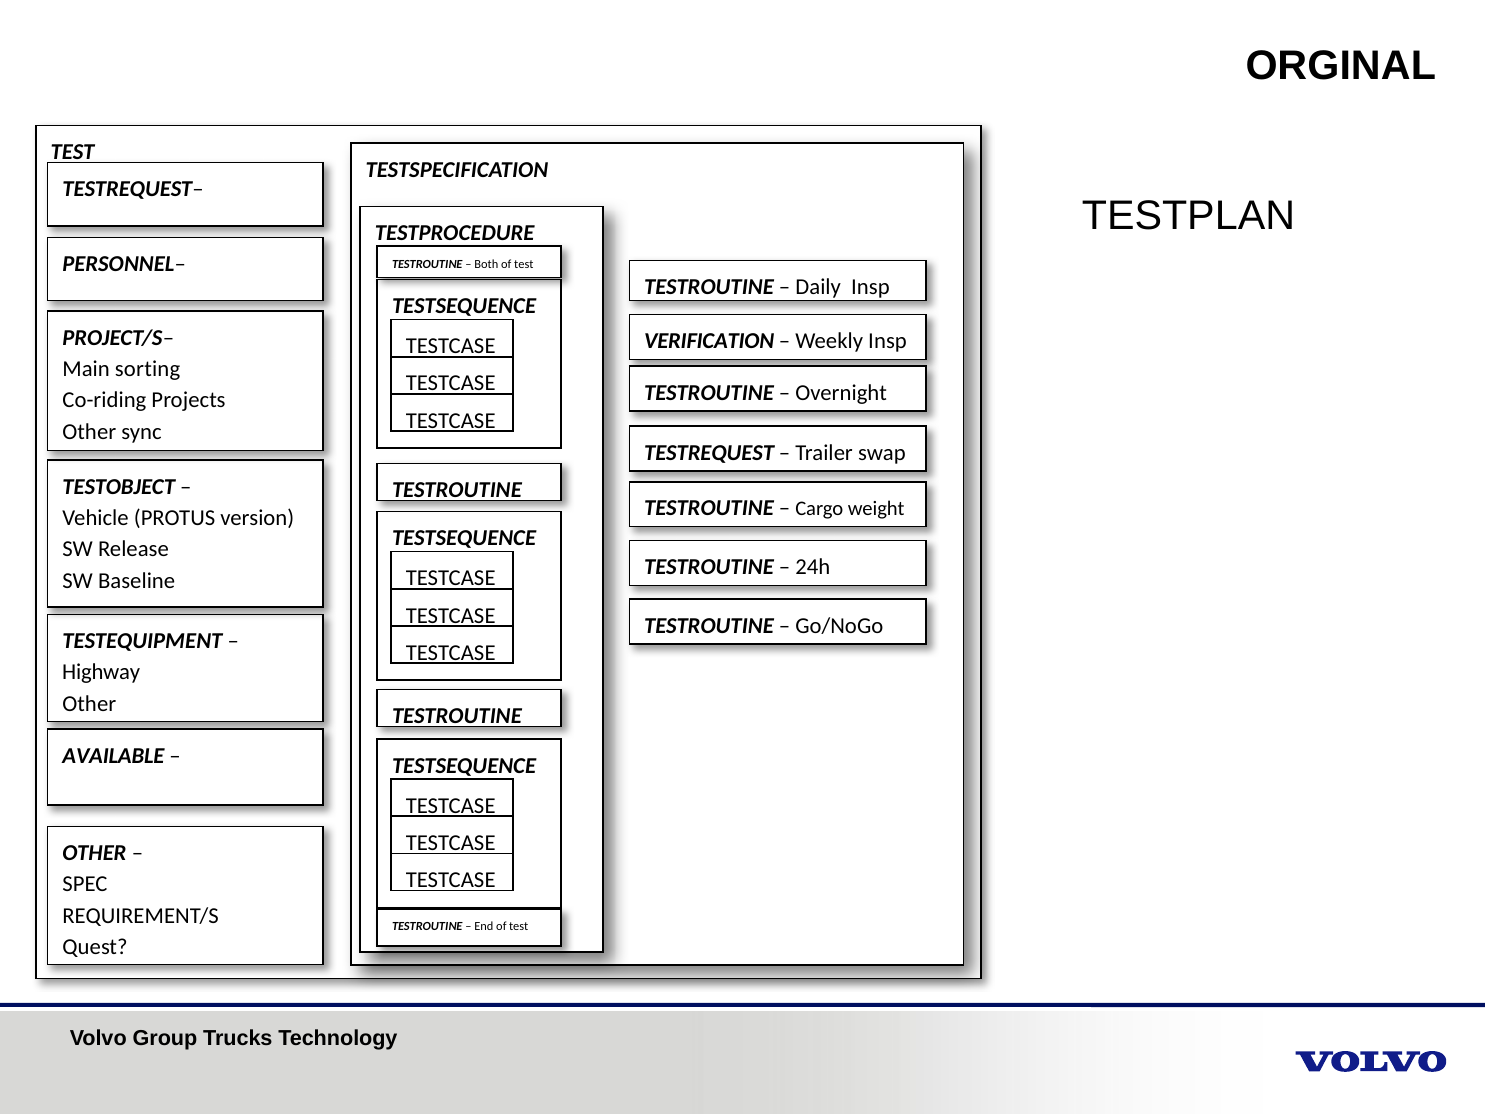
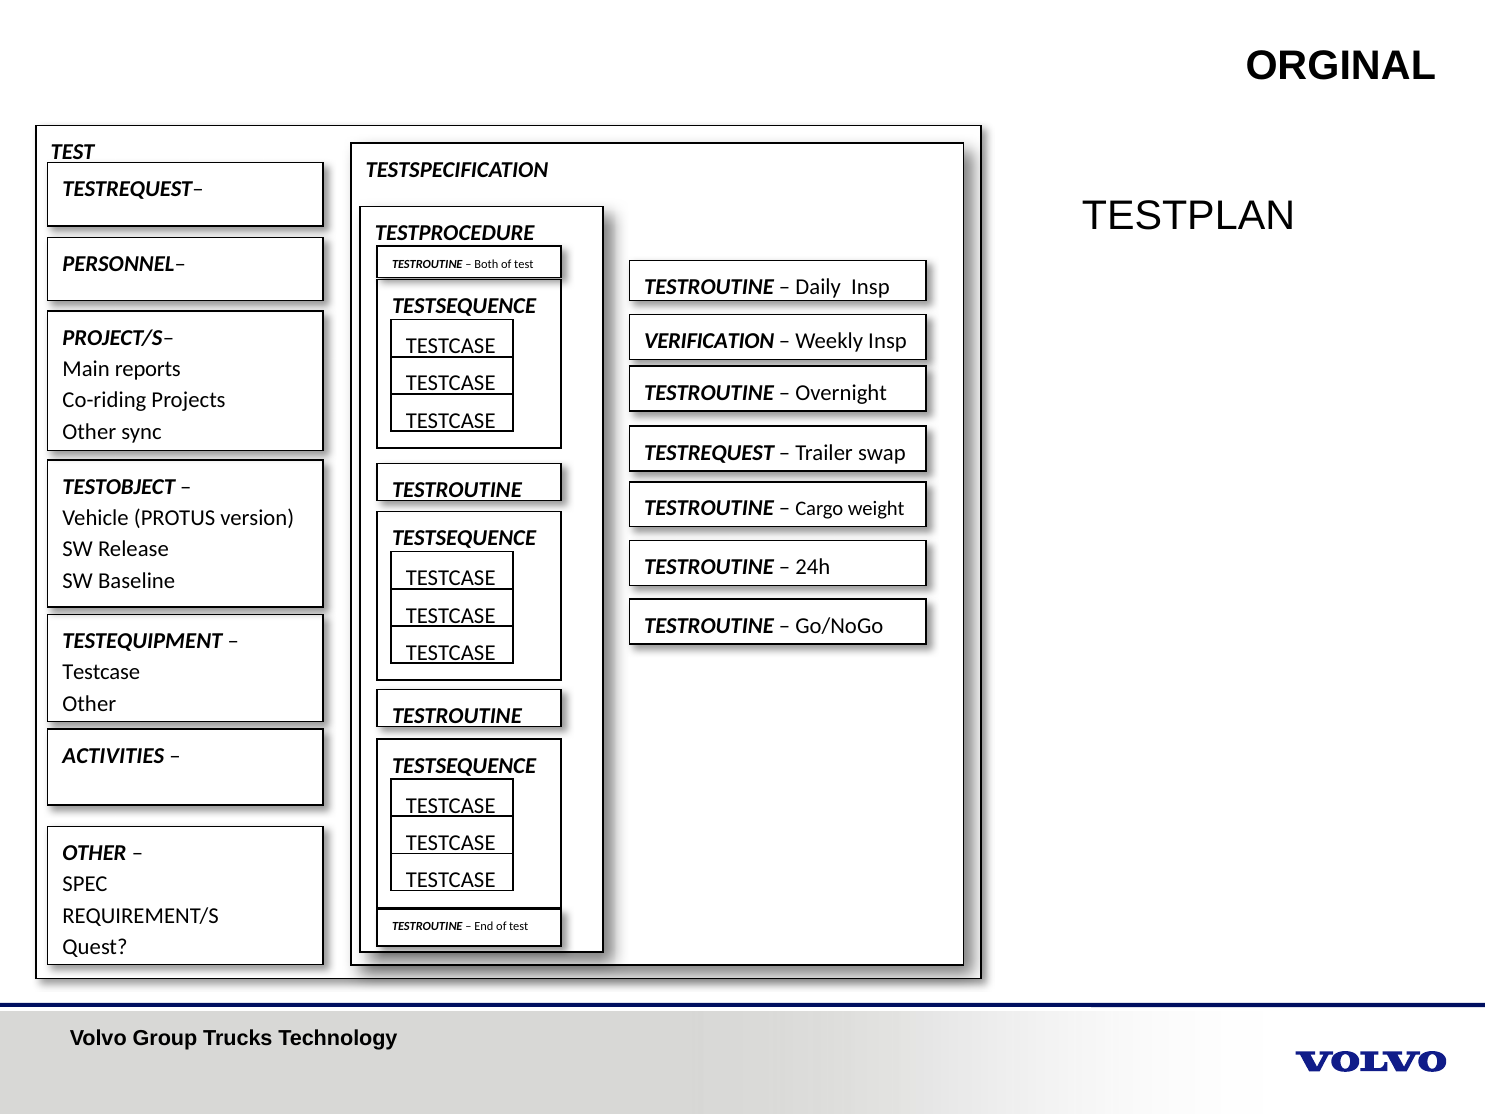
sorting: sorting -> reports (148, 369)
Highway: Highway -> Testcase (101, 672)
AVAILABLE: AVAILABLE -> ACTIVITIES (113, 755)
